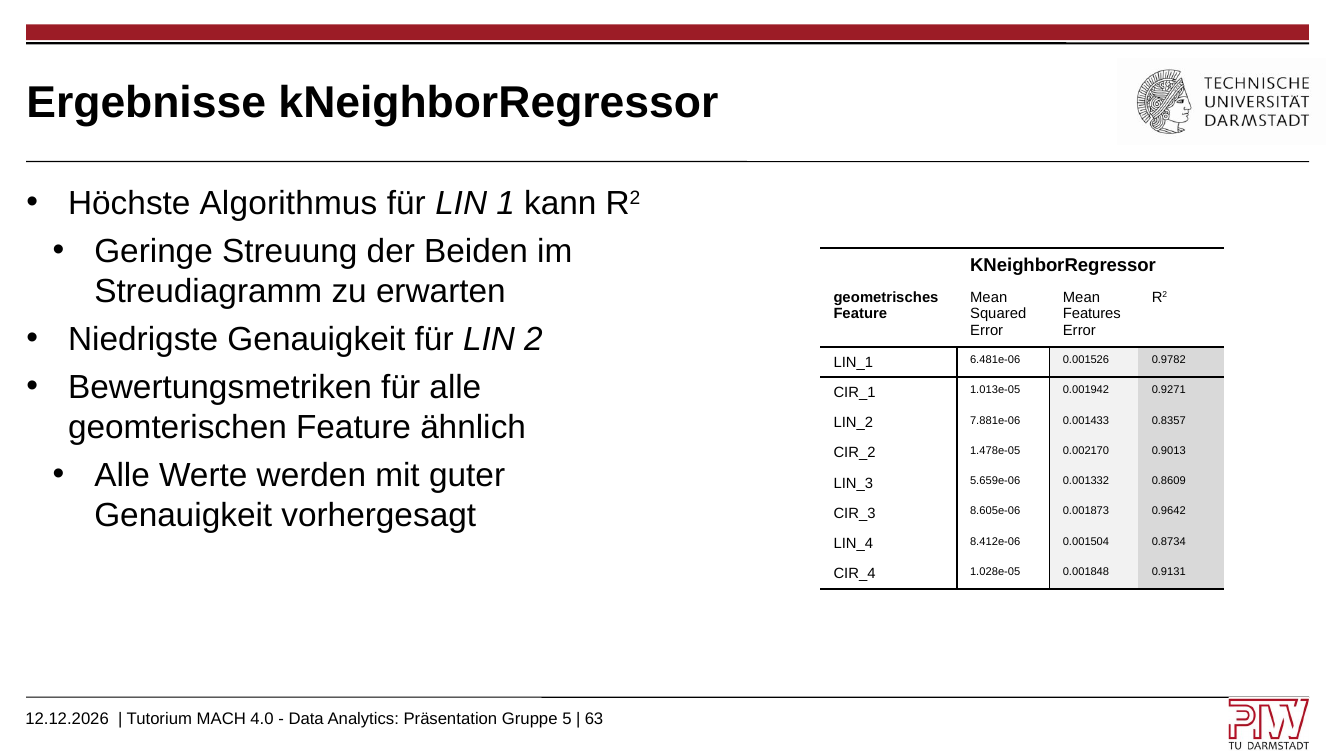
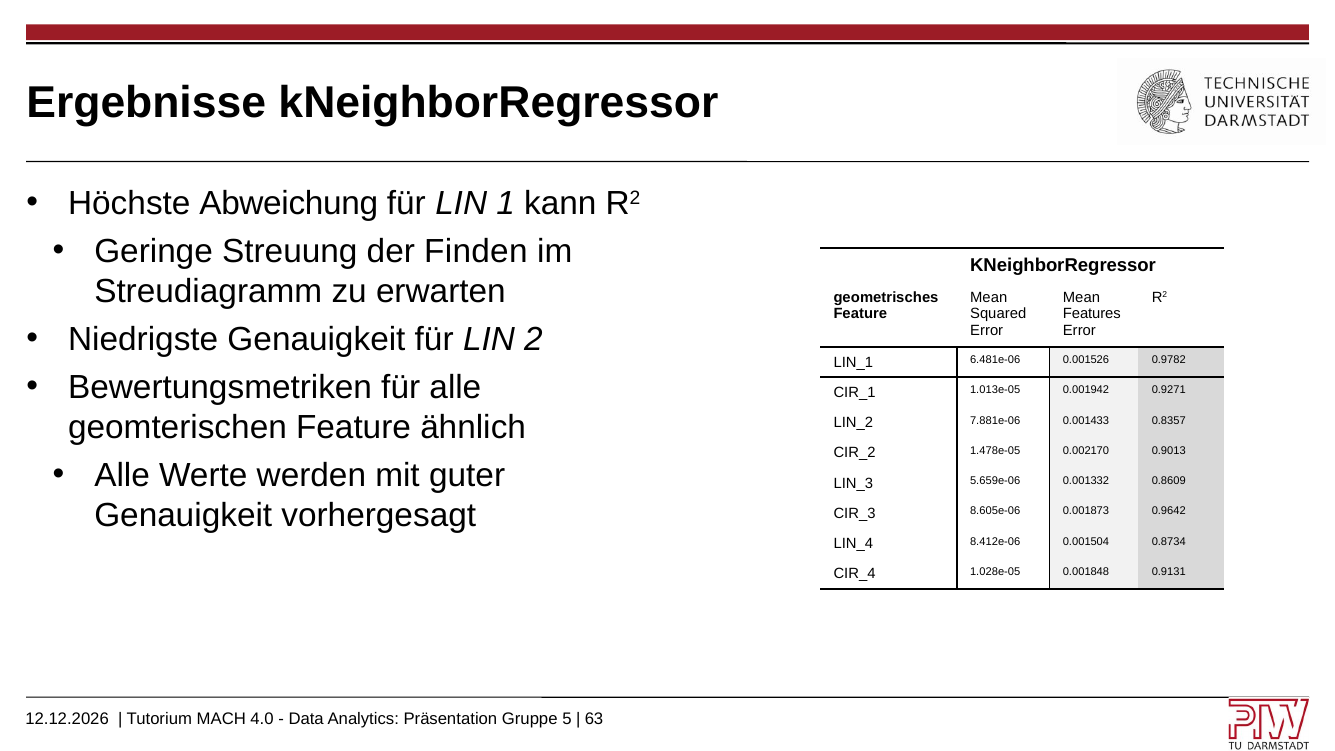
Algorithmus: Algorithmus -> Abweichung (289, 203)
Beiden: Beiden -> Finden (476, 251)
